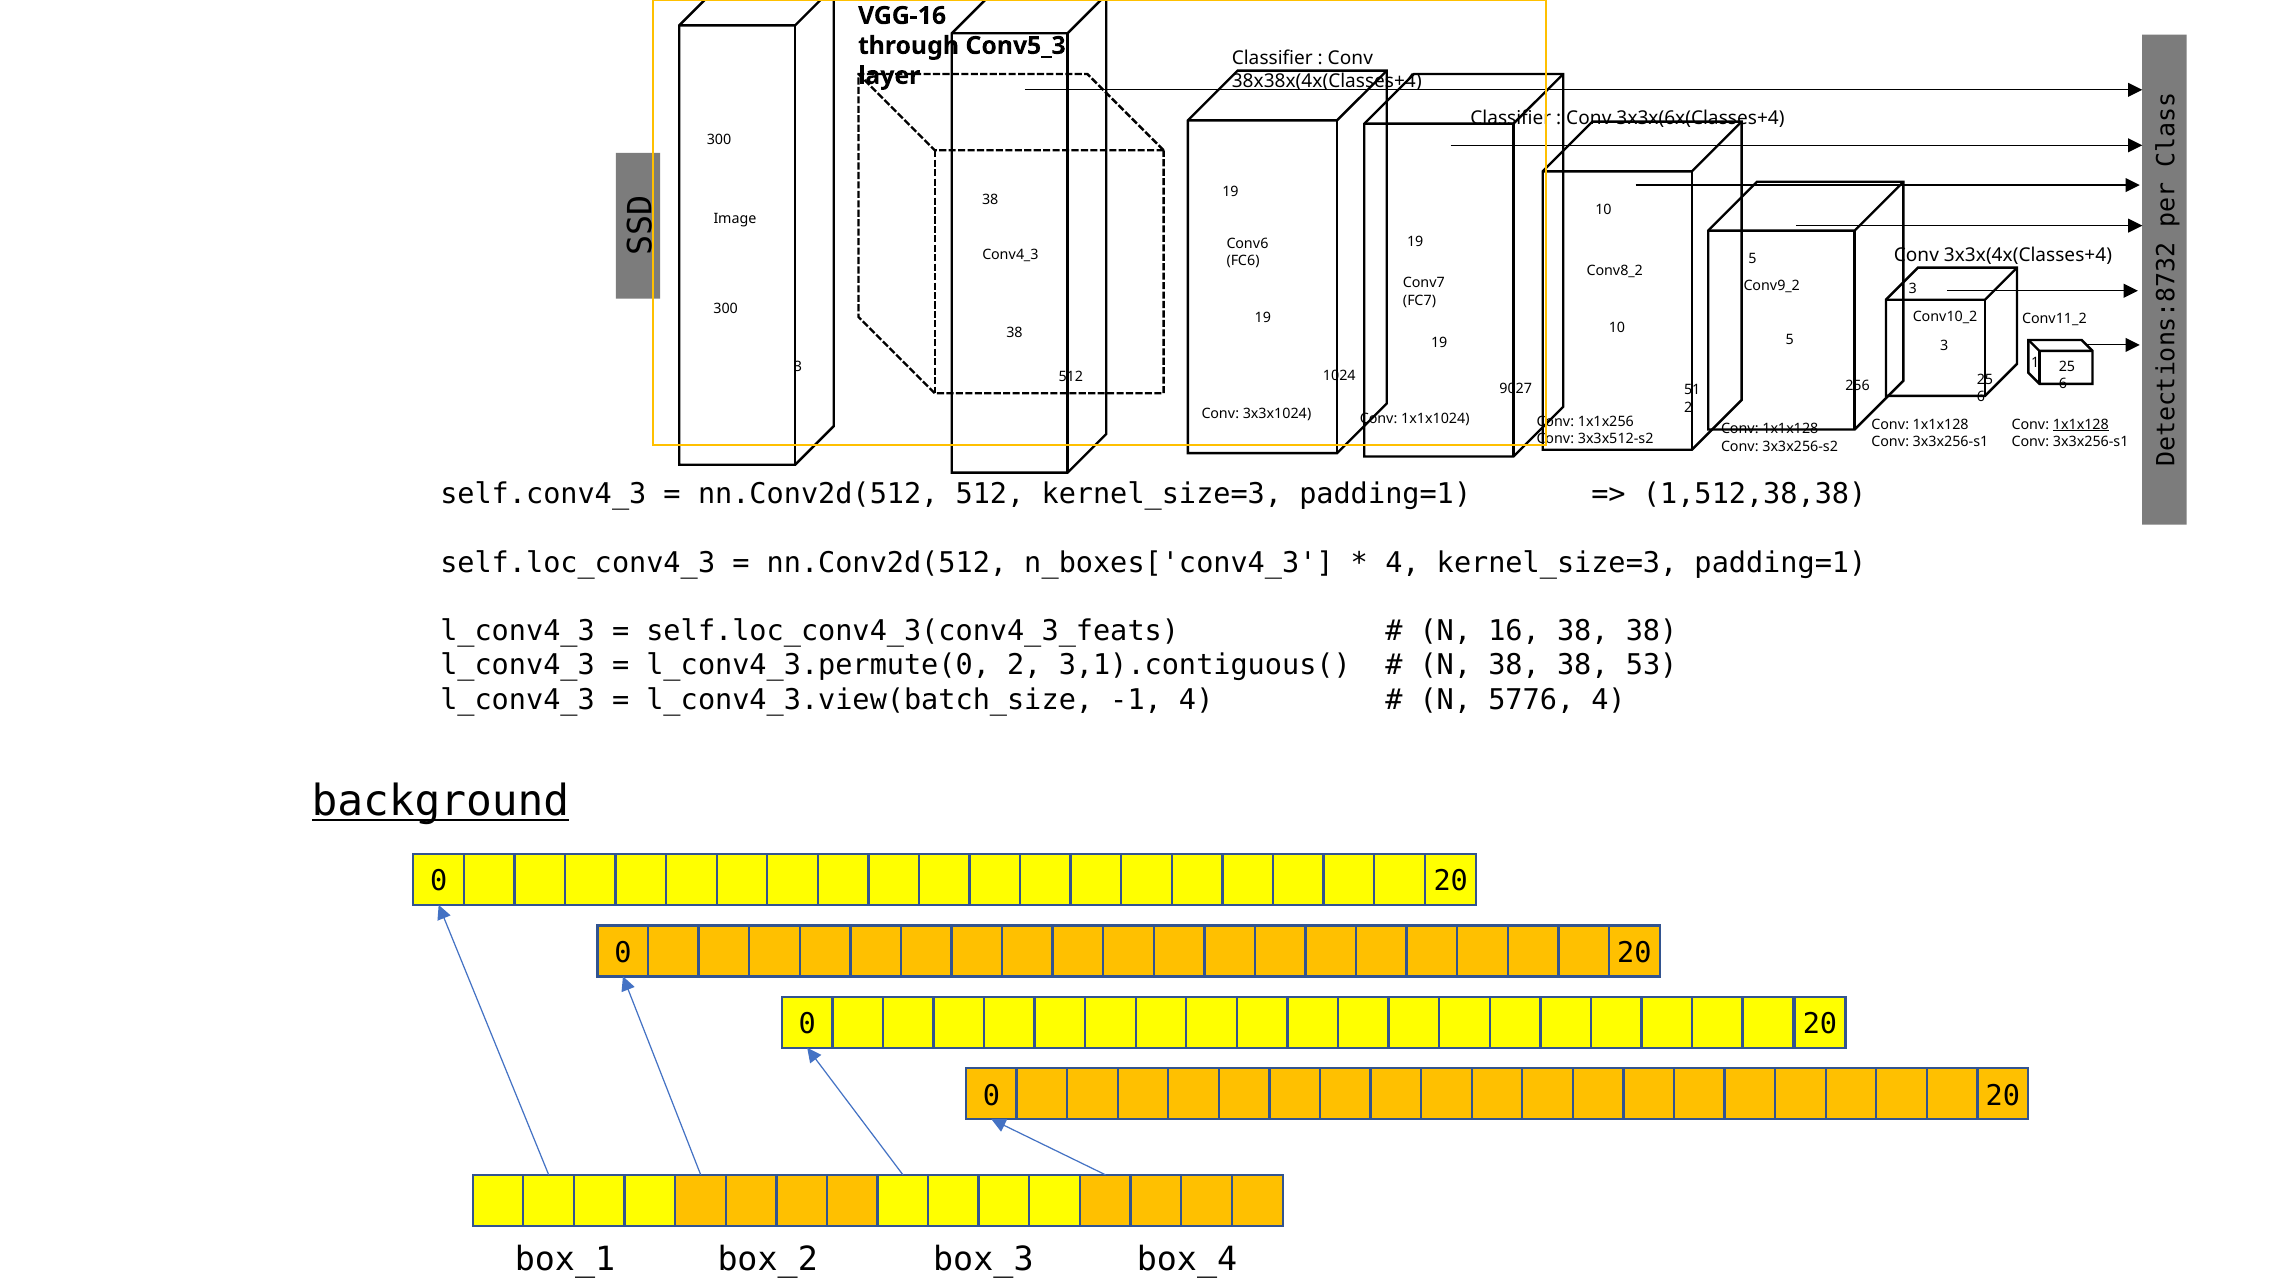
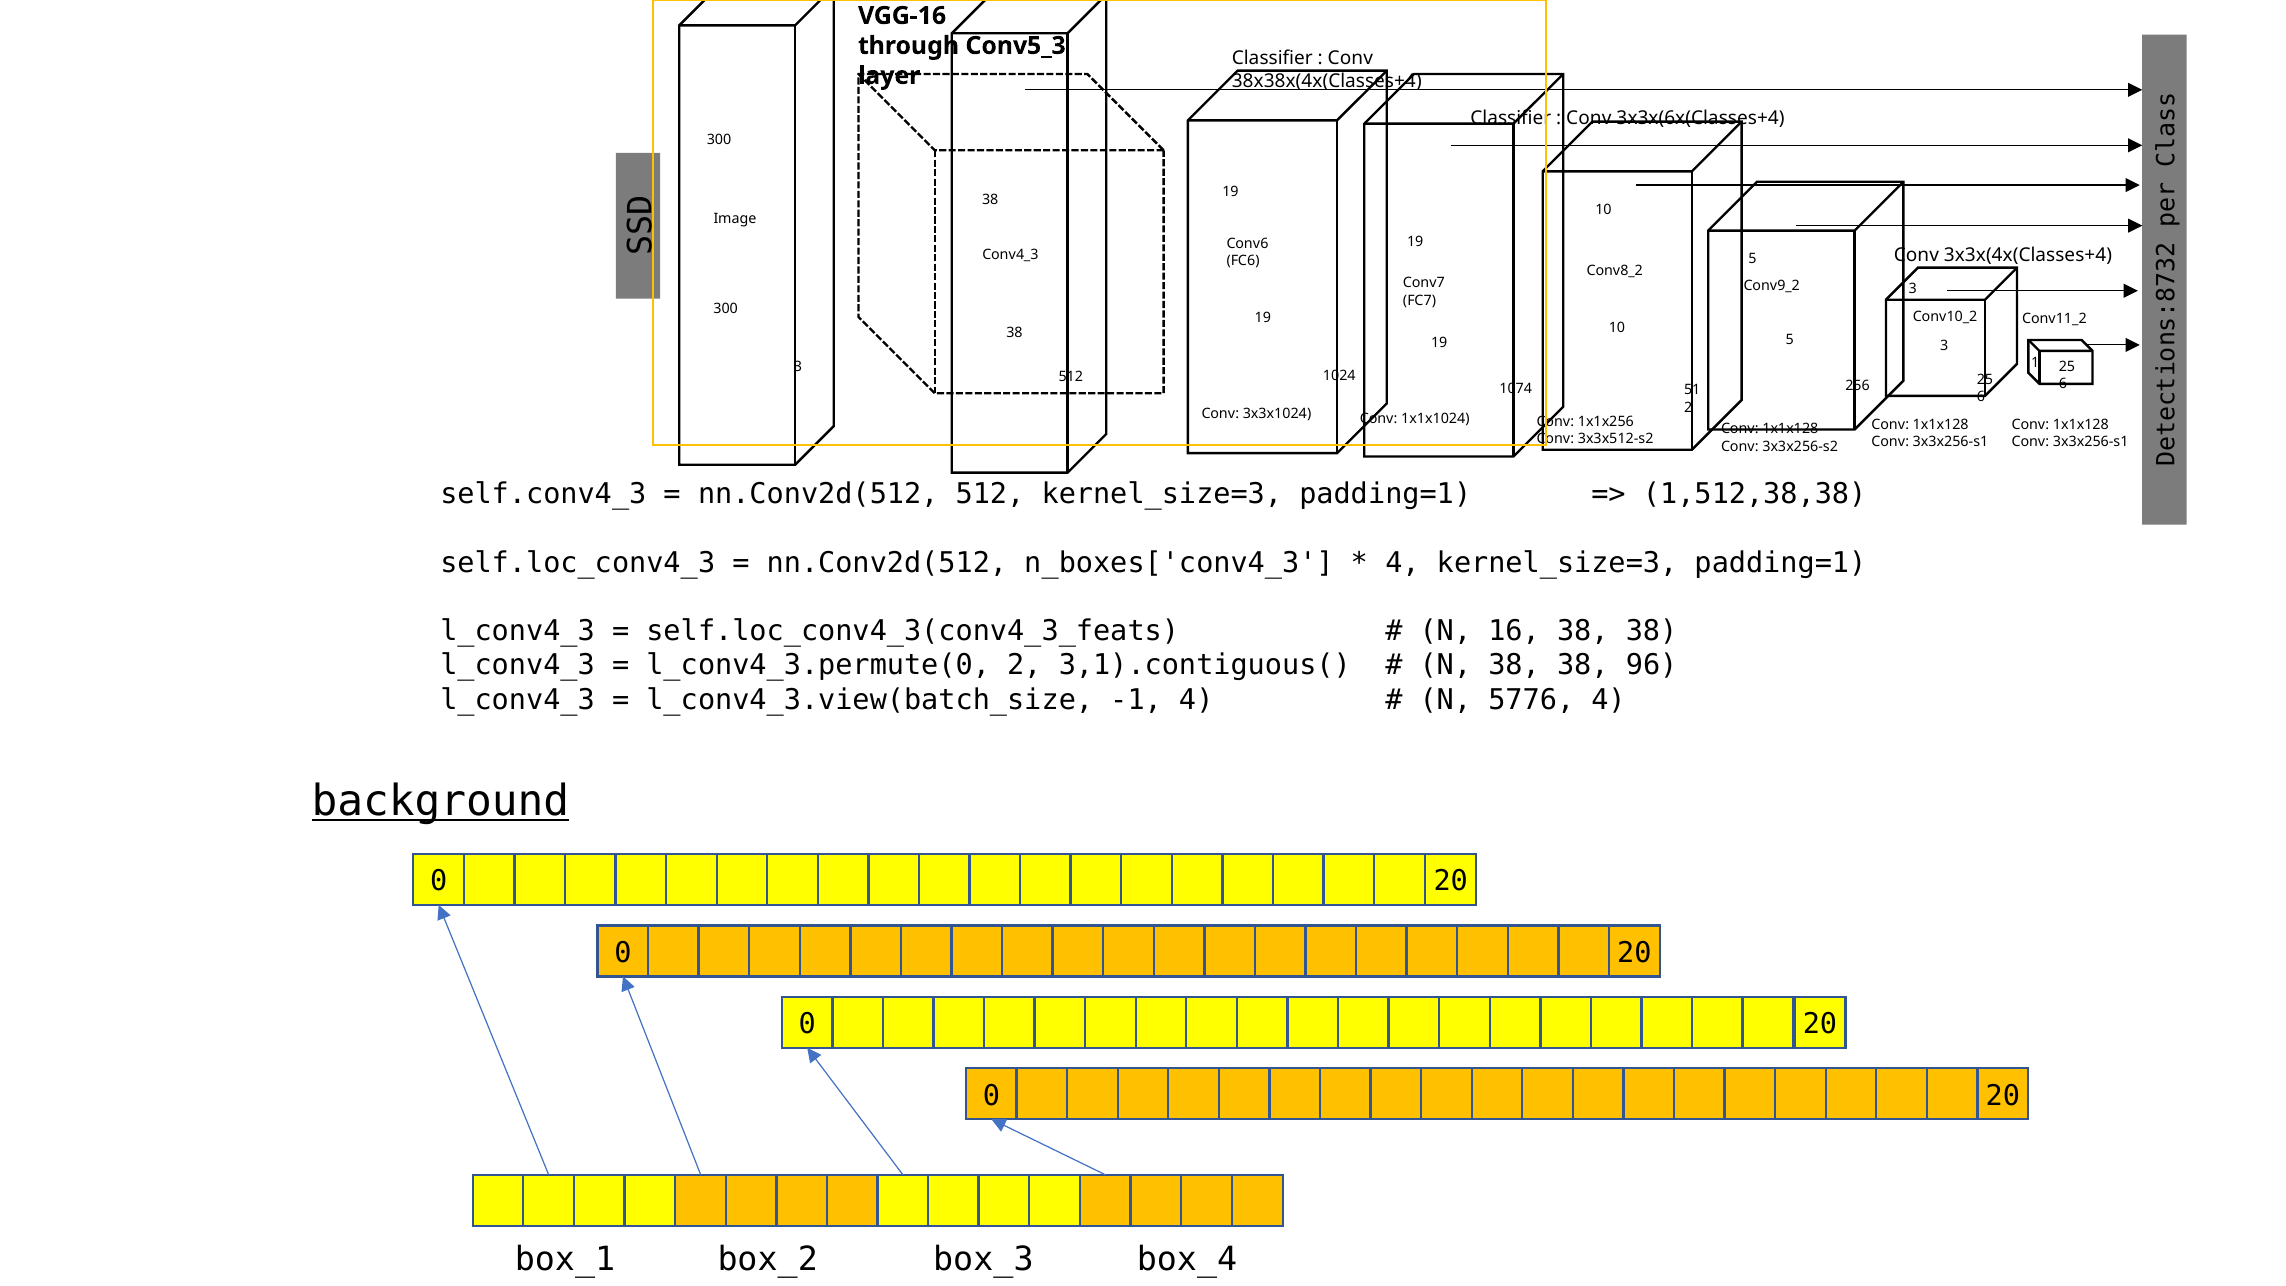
9027: 9027 -> 1074 (1516, 389)
1x1x128 underline: present -> none (2081, 424)
53: 53 -> 96 (1652, 665)
